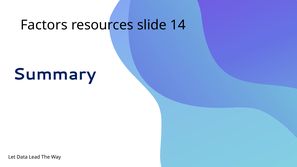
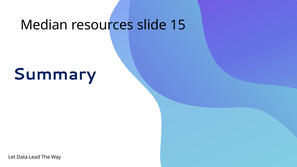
Factors: Factors -> Median (44, 25)
14: 14 -> 15 (178, 25)
